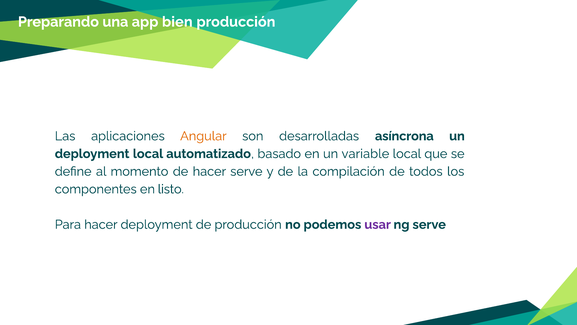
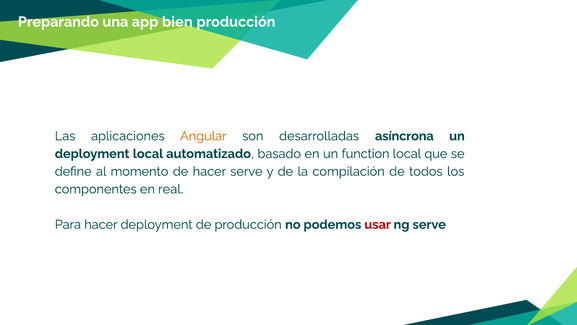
variable: variable -> function (366, 154)
listo: listo -> real (171, 189)
usar colour: purple -> red (378, 224)
